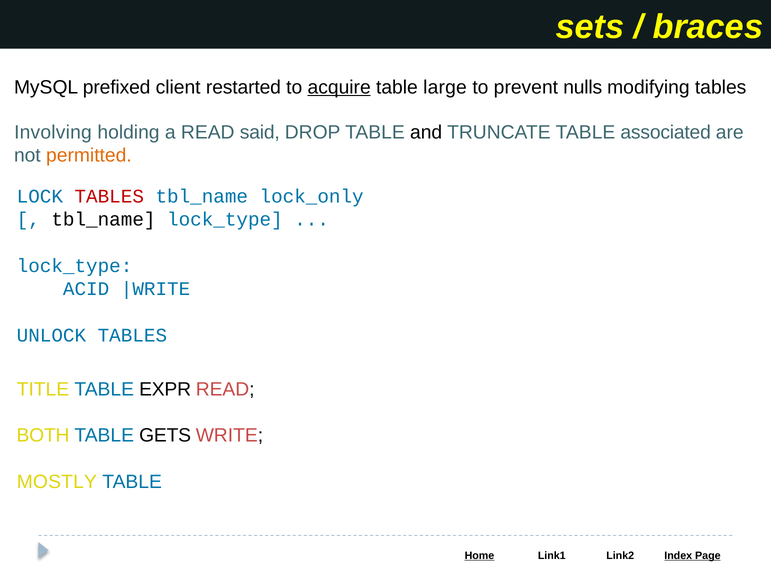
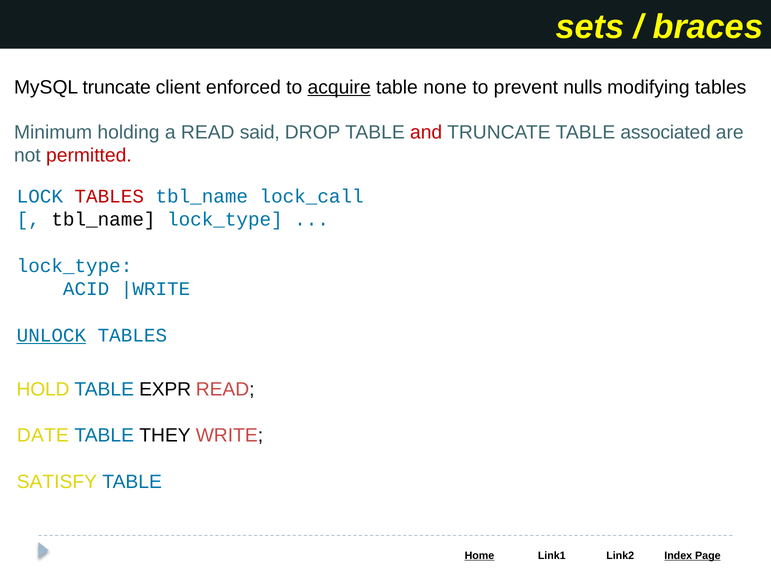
MySQL prefixed: prefixed -> truncate (117, 87)
restarted: restarted -> enforced (243, 87)
large: large -> none (445, 87)
Involving: Involving -> Minimum (53, 132)
and colour: black -> red (426, 132)
permitted colour: orange -> red (89, 155)
lock_only: lock_only -> lock_call (312, 197)
UNLOCK underline: none -> present (51, 335)
TITLE: TITLE -> HOLD (43, 389)
BOTH: BOTH -> DATE (43, 436)
GETS: GETS -> THEY (165, 436)
MOSTLY: MOSTLY -> SATISFY (57, 482)
